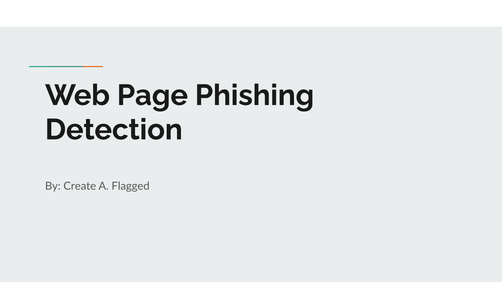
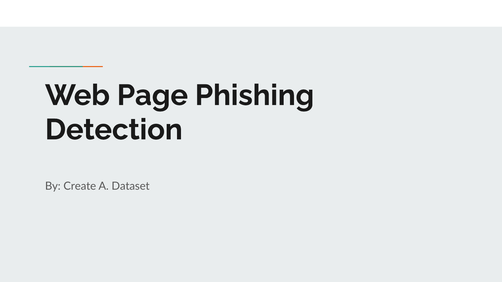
Flagged: Flagged -> Dataset (131, 187)
